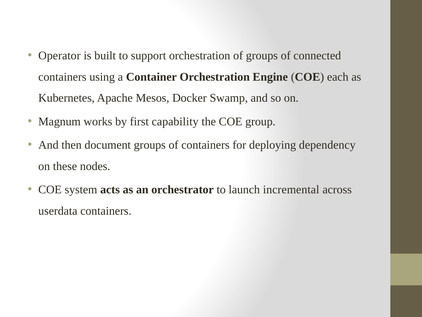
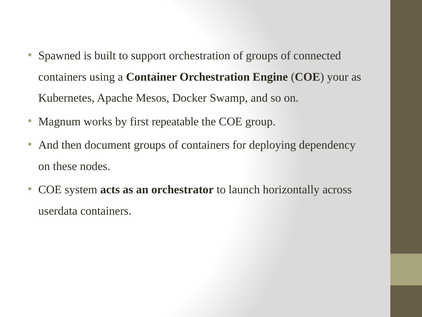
Operator: Operator -> Spawned (60, 56)
each: each -> your (338, 77)
capability: capability -> repeatable (175, 121)
incremental: incremental -> horizontally (291, 189)
